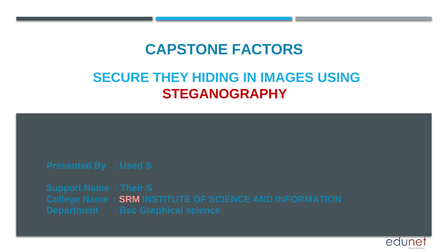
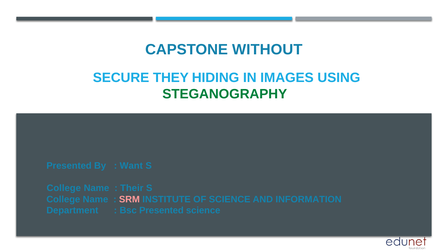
FACTORS: FACTORS -> WITHOUT (267, 50)
STEGANOGRAPHY colour: red -> green (225, 94)
Used: Used -> Want (131, 166)
Support: Support -> College (64, 188)
Bsc Graphical: Graphical -> Presented (161, 211)
